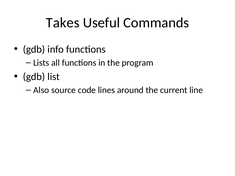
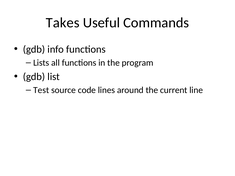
Also: Also -> Test (41, 90)
